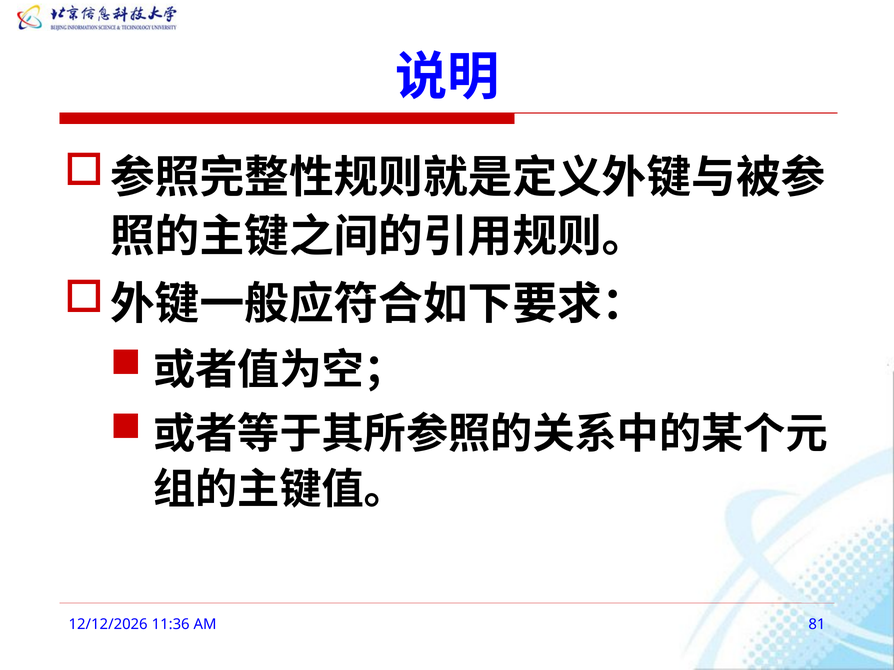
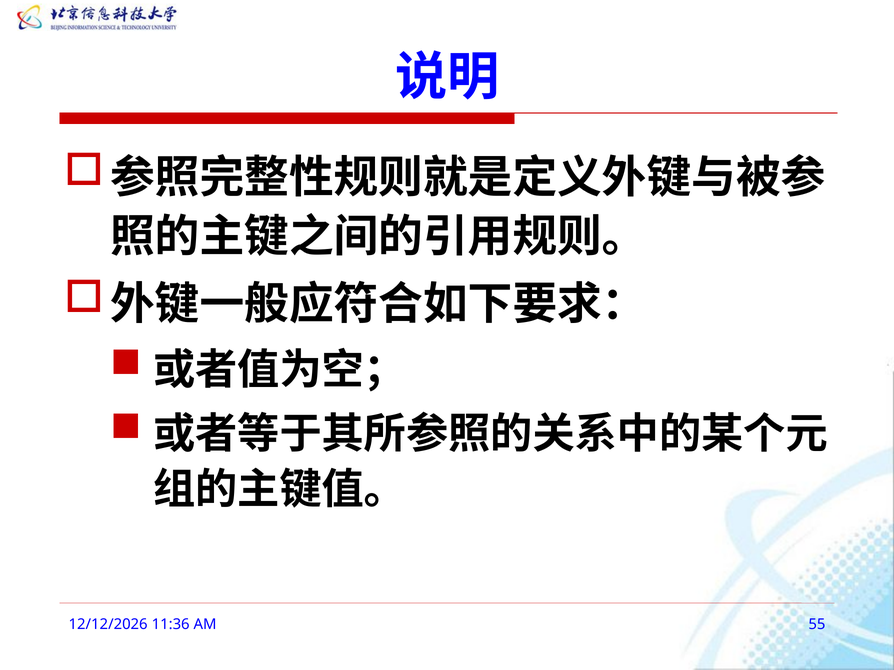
81: 81 -> 55 (817, 625)
